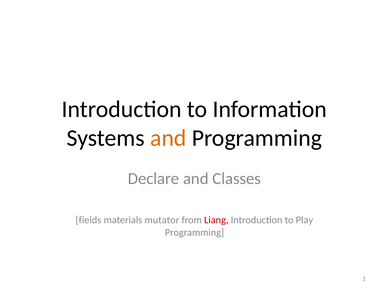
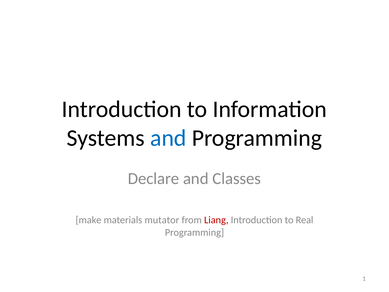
and colour: orange -> blue (168, 138)
fields: fields -> make (88, 220)
Play: Play -> Real (305, 220)
